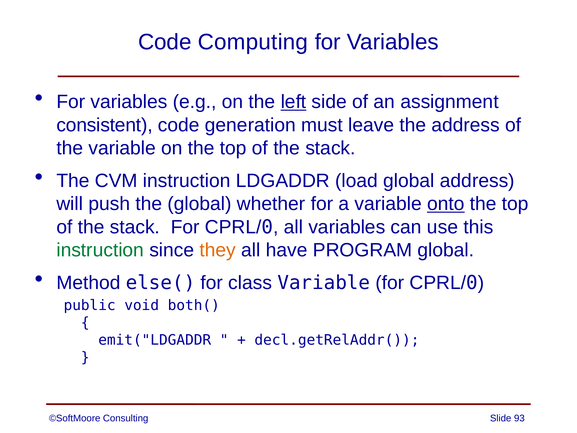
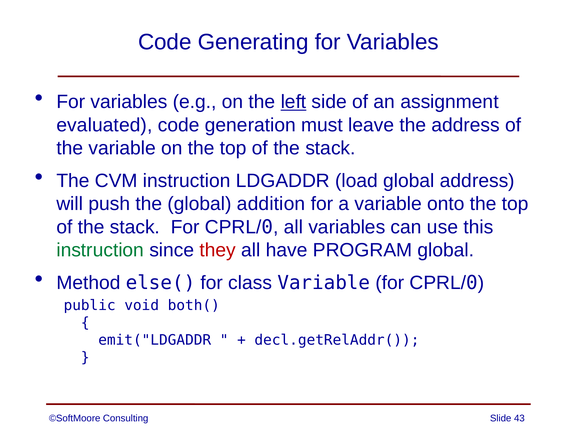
Computing: Computing -> Generating (253, 42)
consistent: consistent -> evaluated (104, 125)
whether: whether -> addition (271, 204)
onto underline: present -> none (446, 204)
they colour: orange -> red (218, 250)
93: 93 -> 43 (519, 418)
